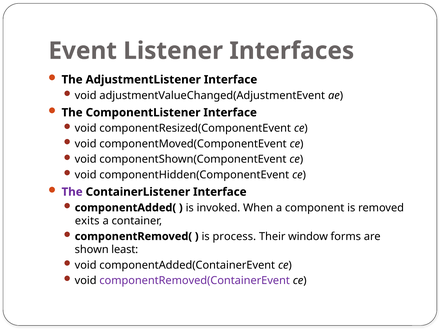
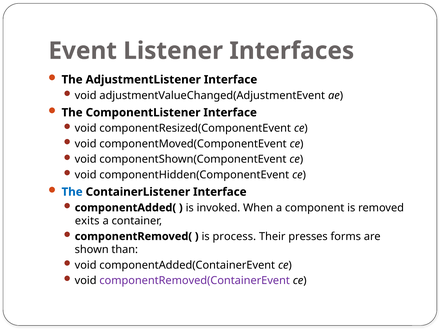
The colour: purple -> blue (72, 192)
window: window -> presses (308, 236)
least: least -> than (125, 250)
